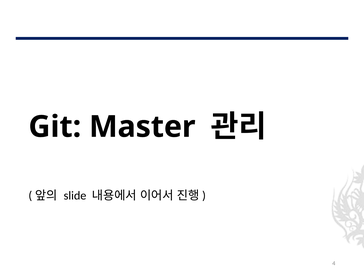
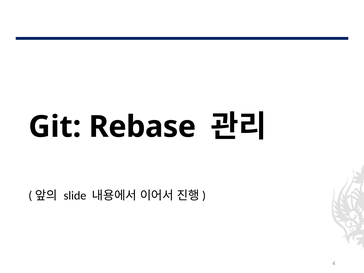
Master: Master -> Rebase (142, 127)
